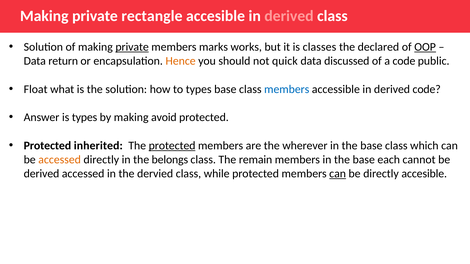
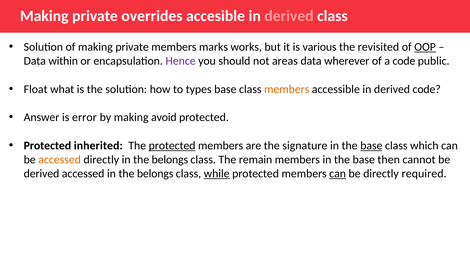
rectangle: rectangle -> overrides (152, 16)
private underline: present -> none (132, 47)
classes: classes -> various (320, 47)
declared: declared -> revisited (378, 47)
return: return -> within (63, 61)
Hence colour: orange -> purple (181, 61)
quick: quick -> areas (285, 61)
discussed: discussed -> wherever (347, 61)
members colour: blue -> orange (287, 89)
is types: types -> error (84, 118)
wherever: wherever -> signature (305, 146)
base underline: none -> present (371, 146)
each: each -> then (389, 160)
accessed in the dervied: dervied -> belongs (155, 174)
while underline: none -> present (217, 174)
directly accesible: accesible -> required (424, 174)
